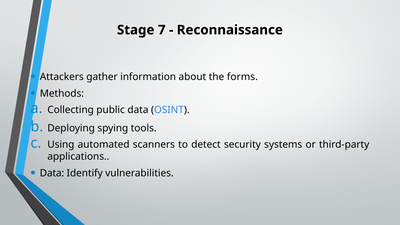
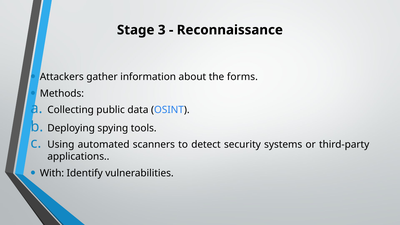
7: 7 -> 3 (162, 30)
Data: Data -> With (52, 173)
